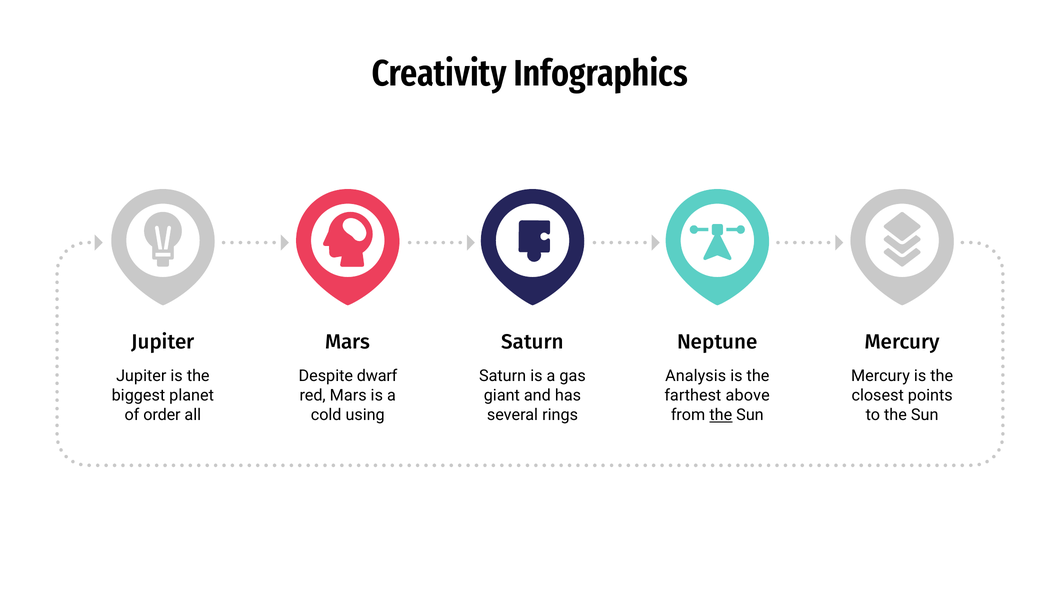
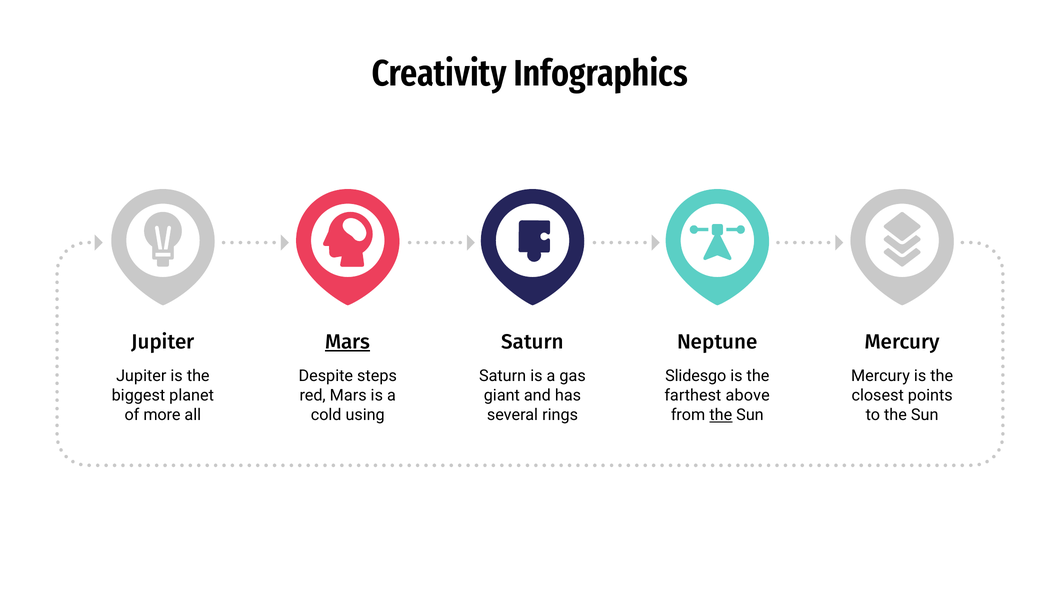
Mars underline: none -> present (348, 342)
dwarf: dwarf -> steps (377, 376)
Analysis: Analysis -> Slidesgo (696, 376)
order: order -> more (162, 415)
